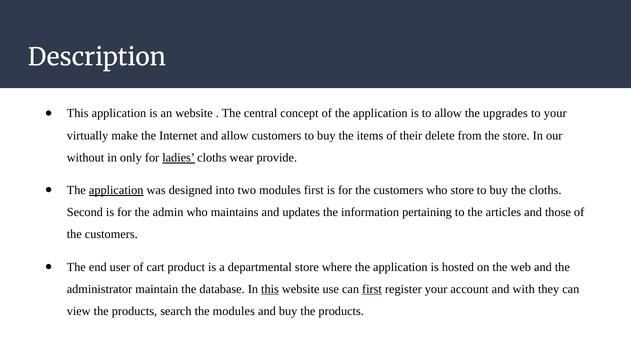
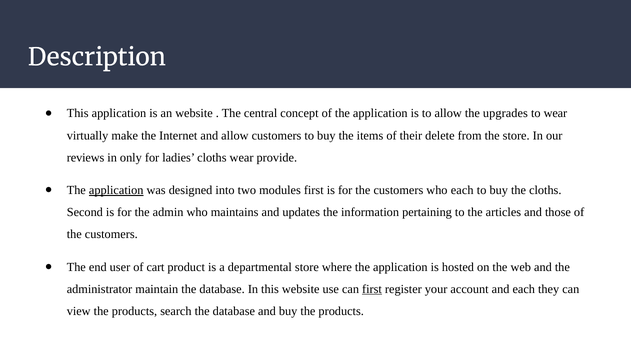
to your: your -> wear (555, 113)
without: without -> reviews (86, 158)
ladies underline: present -> none (179, 158)
who store: store -> each (462, 190)
this underline: present -> none (270, 289)
and with: with -> each (524, 289)
search the modules: modules -> database (234, 311)
